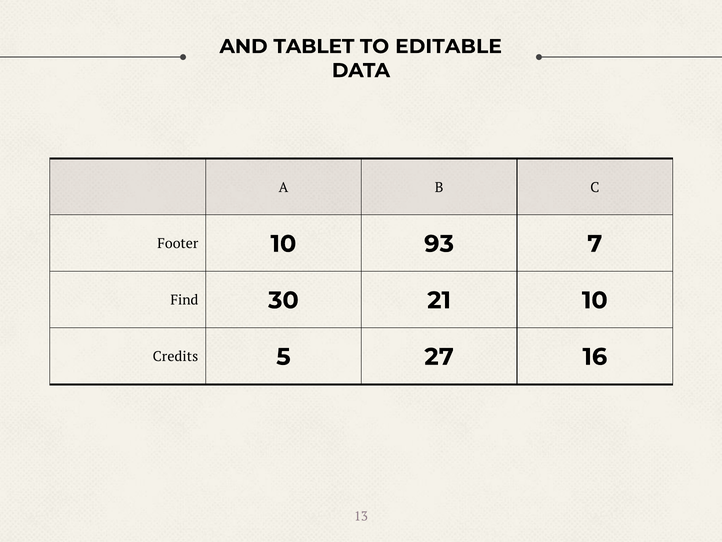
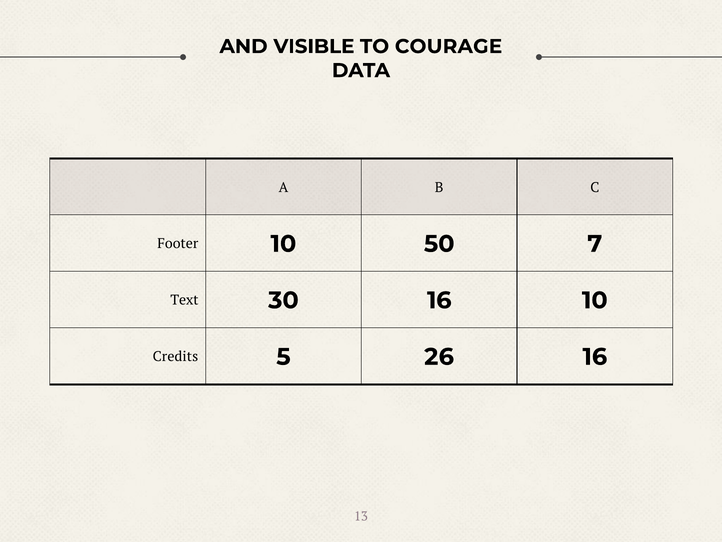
TABLET: TABLET -> VISIBLE (314, 46)
EDITABLE: EDITABLE -> COURAGE (449, 46)
93: 93 -> 50 (439, 244)
Find: Find -> Text (184, 300)
30 21: 21 -> 16 (439, 300)
27: 27 -> 26 (439, 356)
